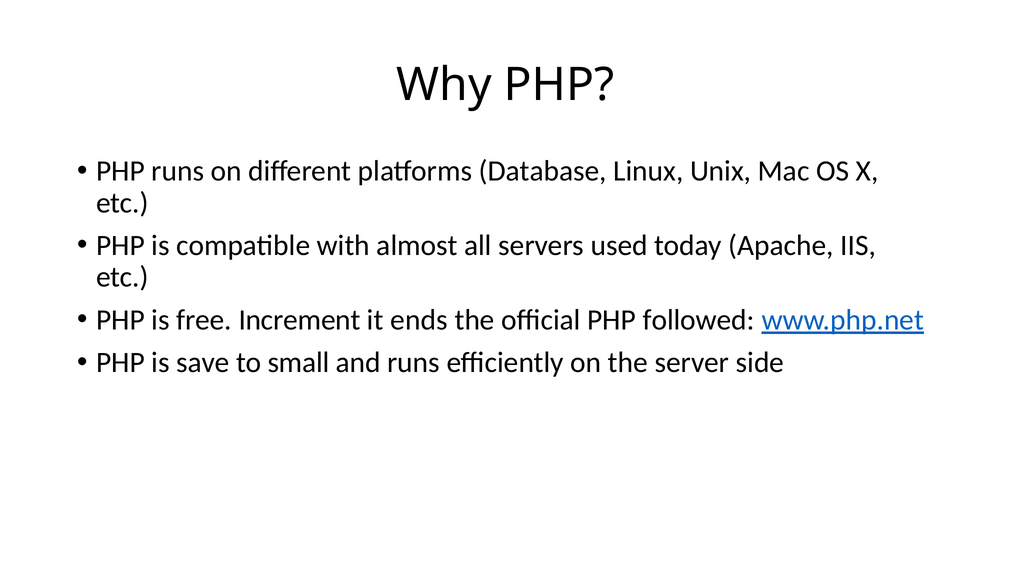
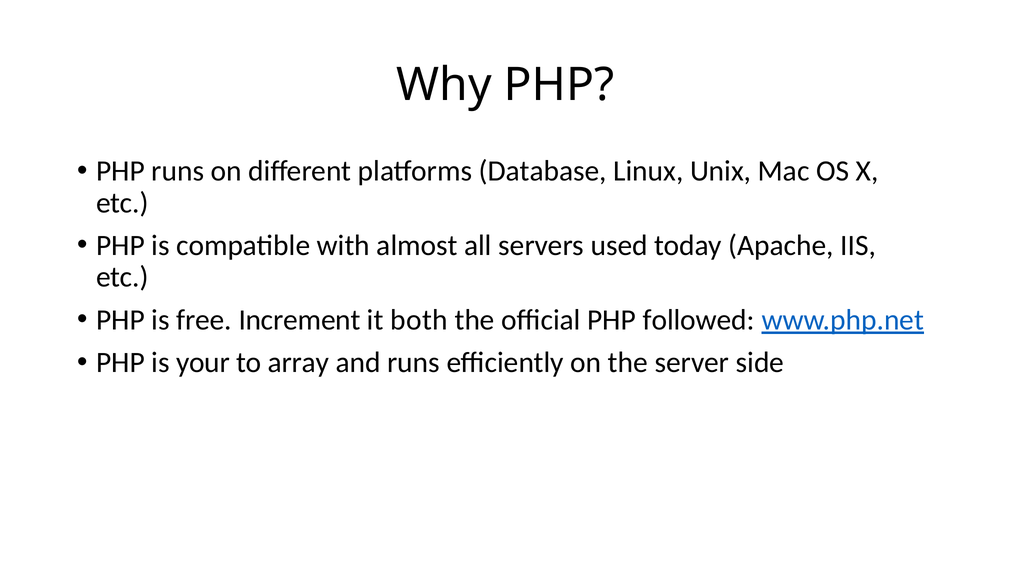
ends: ends -> both (419, 320)
save: save -> your (203, 362)
small: small -> array (298, 362)
